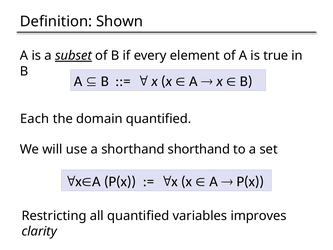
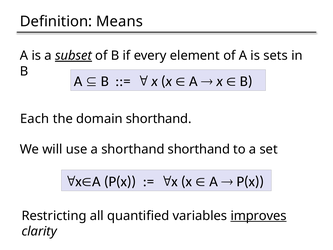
Shown: Shown -> Means (120, 22)
true: true -> sets (276, 56)
domain quantified: quantified -> shorthand (159, 119)
improves underline: none -> present (259, 216)
